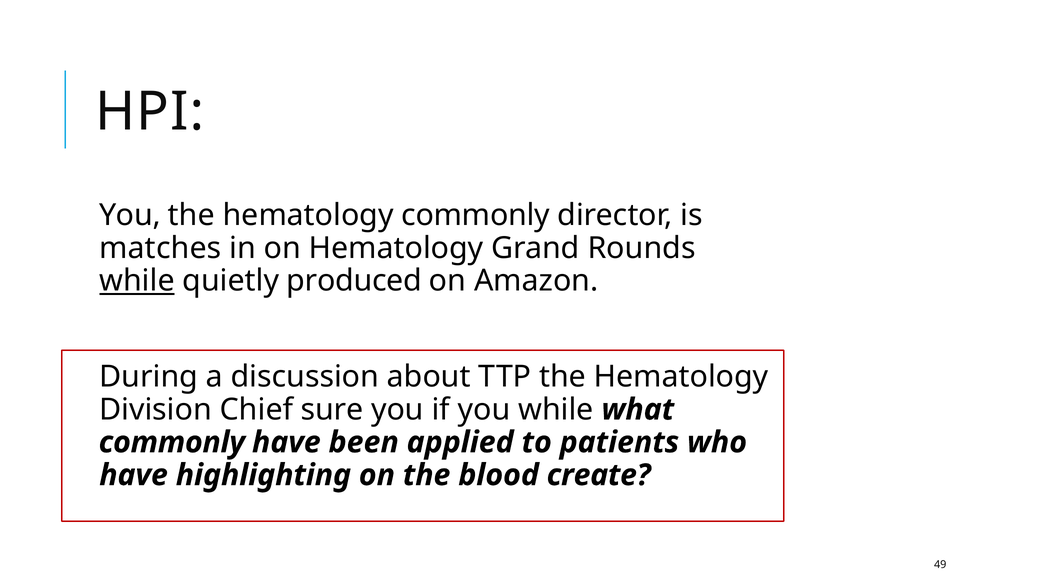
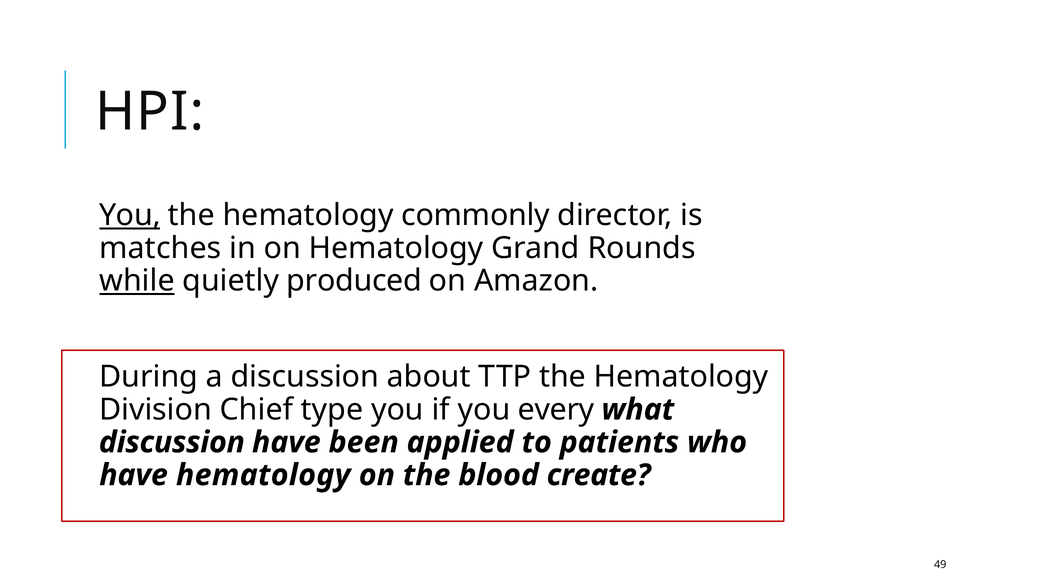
You underline: none -> present (130, 215)
sure: sure -> type (332, 410)
you while: while -> every (556, 410)
commonly: commonly -> discussion (172, 442)
have highlighting: highlighting -> hematology (263, 475)
